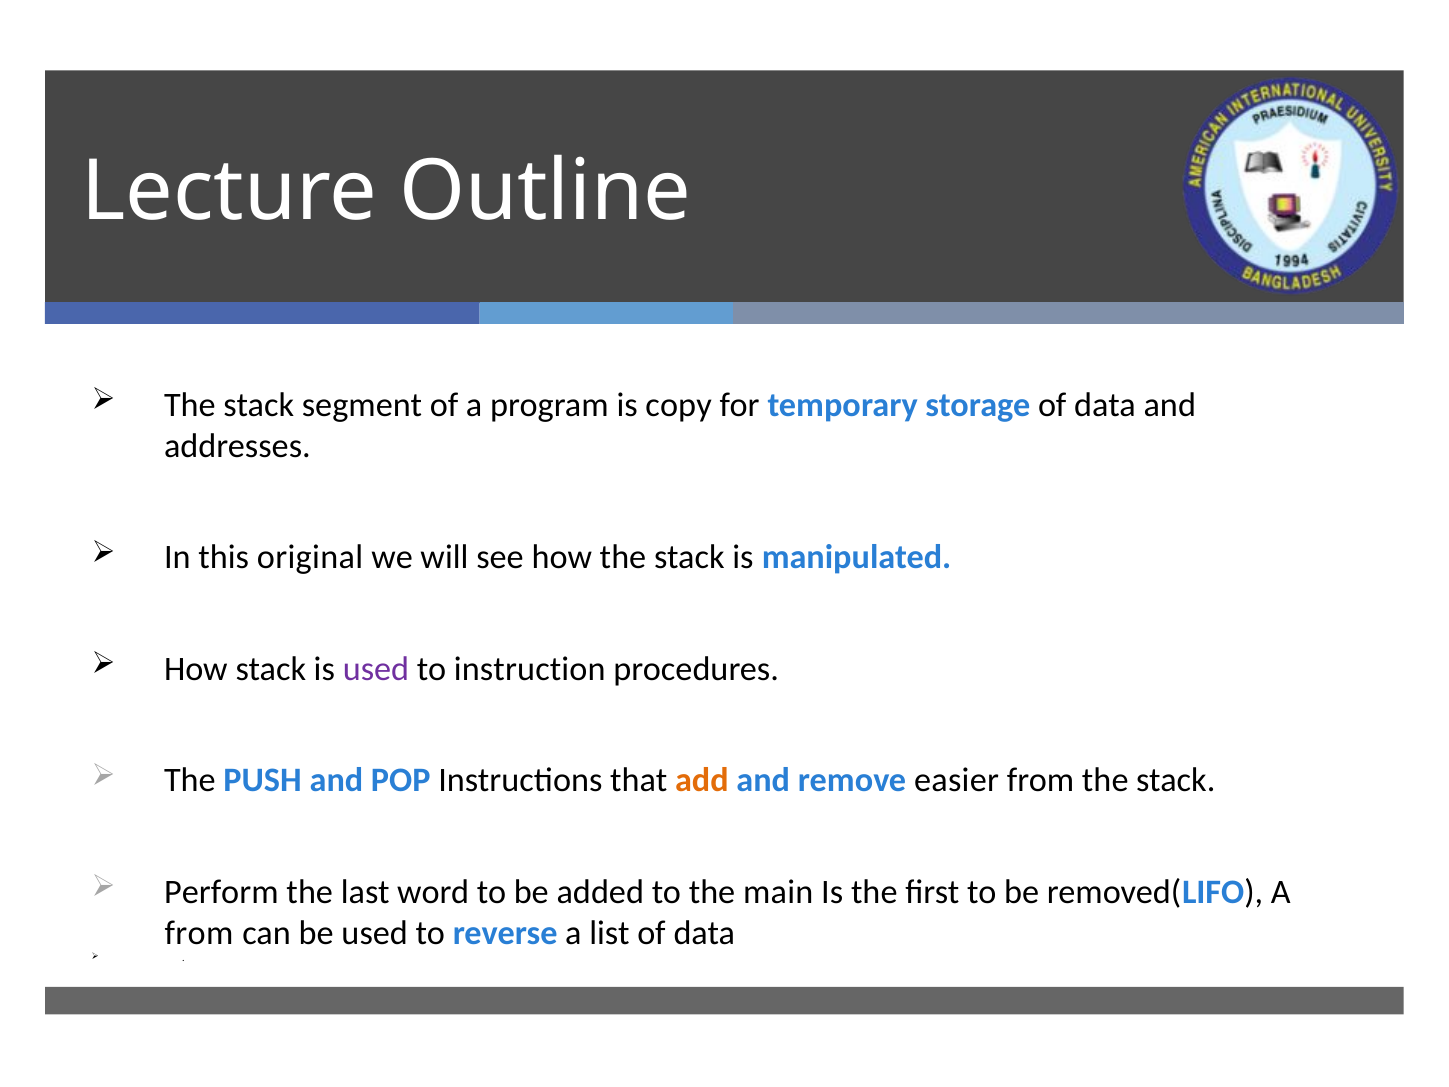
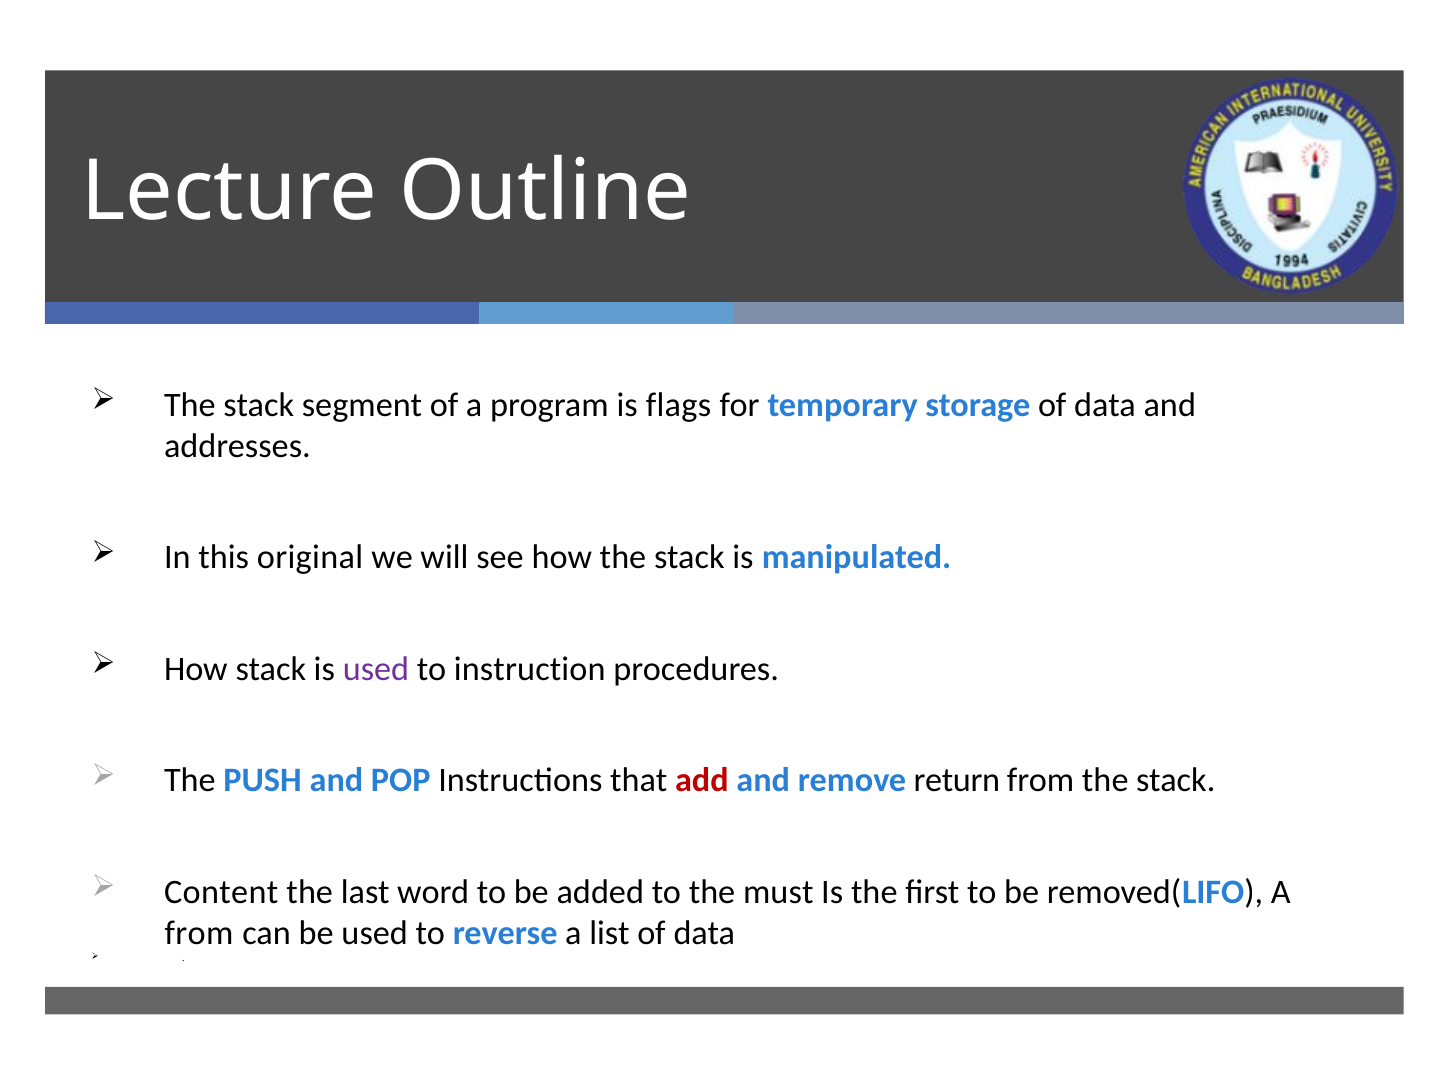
copy: copy -> flags (679, 405)
add colour: orange -> red (702, 780)
easier: easier -> return (957, 780)
Perform: Perform -> Content (221, 892)
main: main -> must (778, 892)
